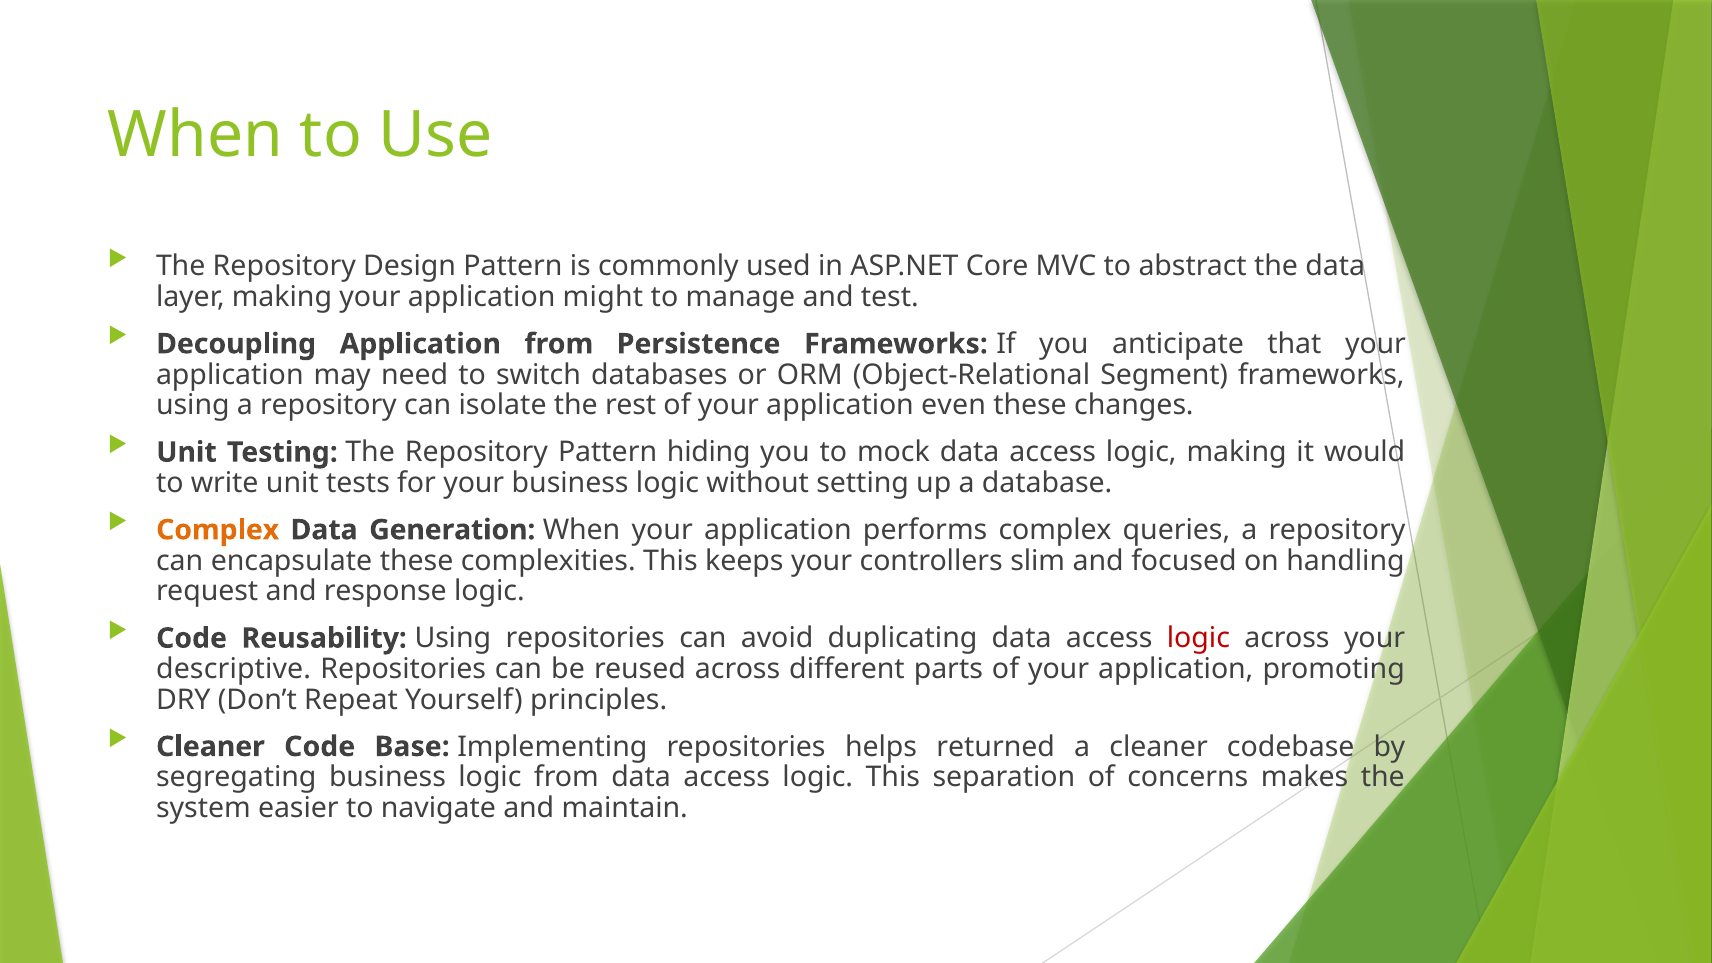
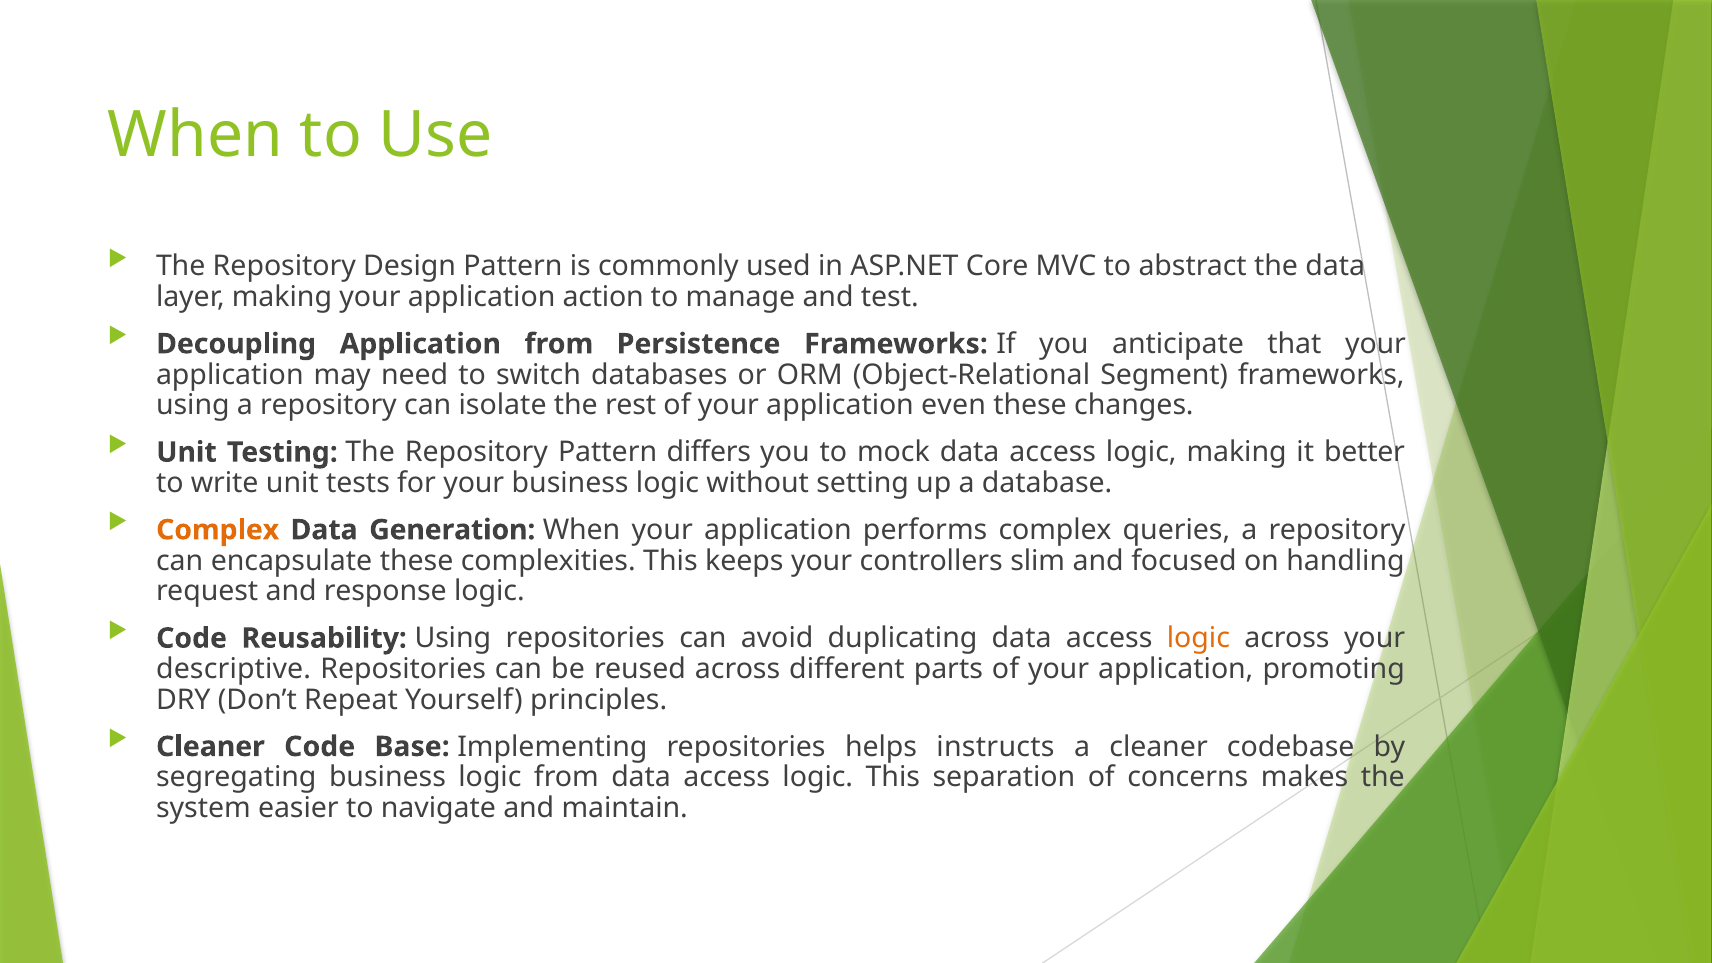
might: might -> action (603, 297)
hiding: hiding -> differs (709, 452)
would: would -> better (1365, 452)
logic colour: red -> orange (1198, 638)
returned: returned -> instructs (995, 747)
